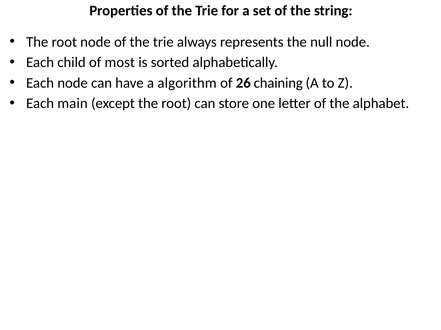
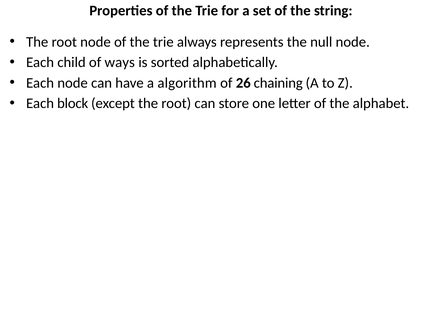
most: most -> ways (120, 63)
main: main -> block (73, 104)
